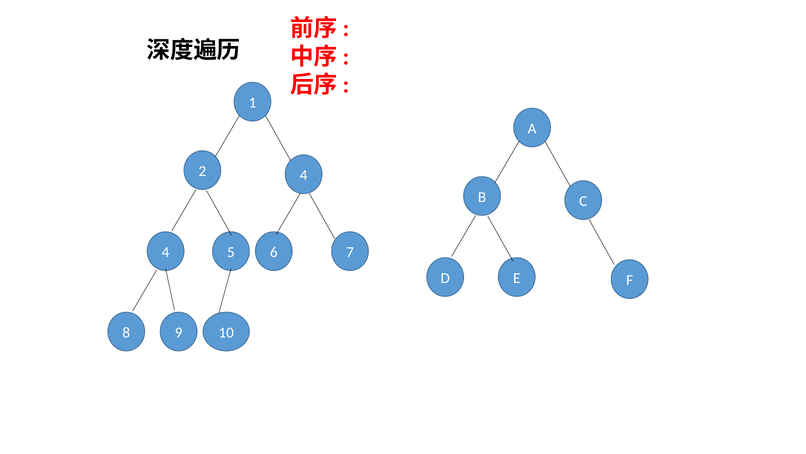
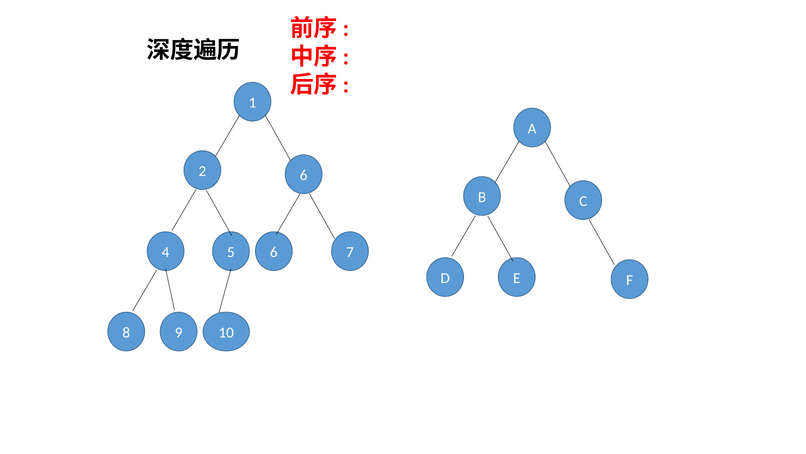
2 4: 4 -> 6 (304, 175)
